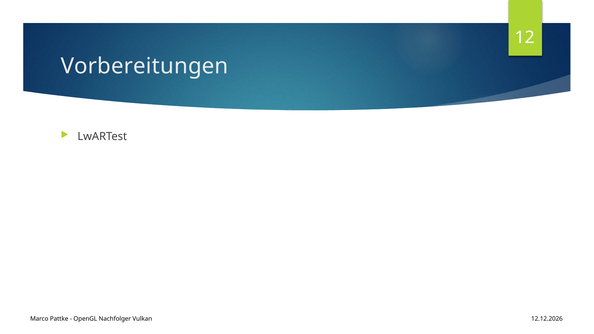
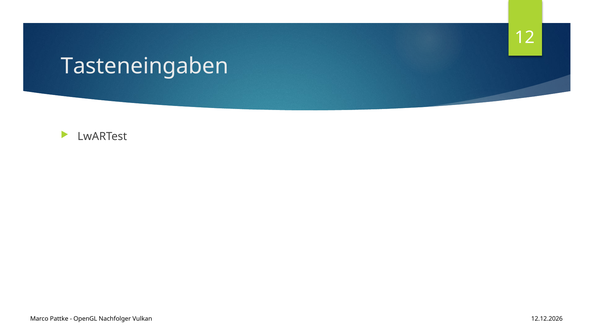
Vorbereitungen: Vorbereitungen -> Tasteneingaben (145, 66)
